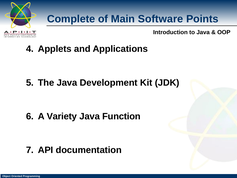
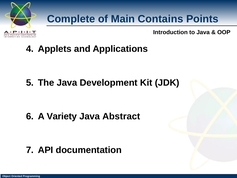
Software: Software -> Contains (161, 19)
Function: Function -> Abstract (121, 116)
